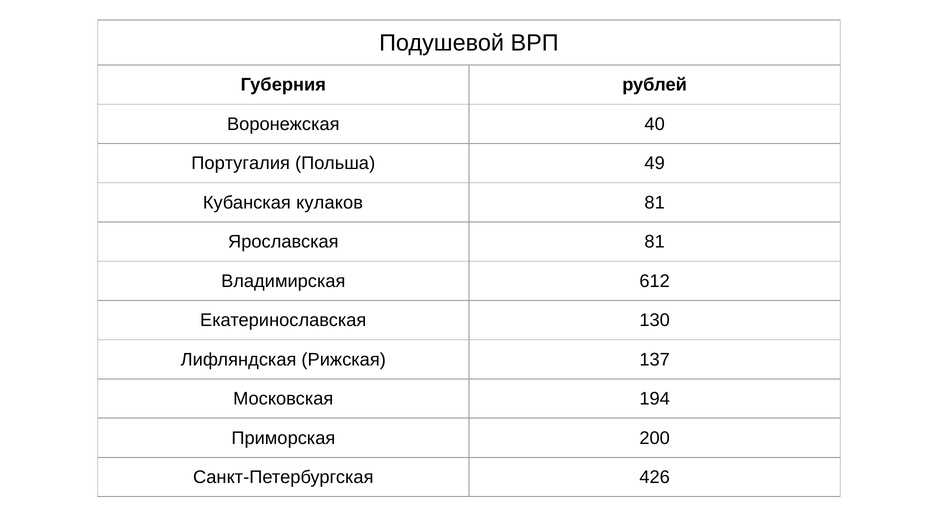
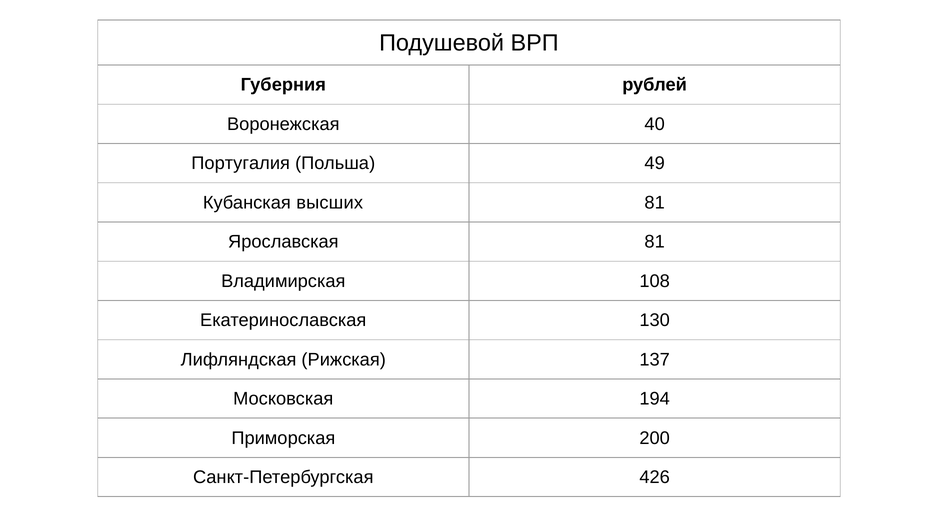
кулаков: кулаков -> высших (330, 202)
612: 612 -> 108 (655, 281)
